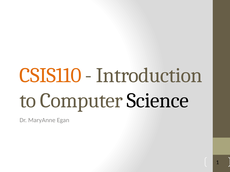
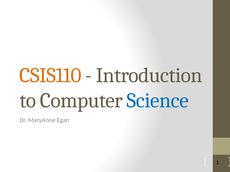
Science colour: black -> blue (158, 101)
